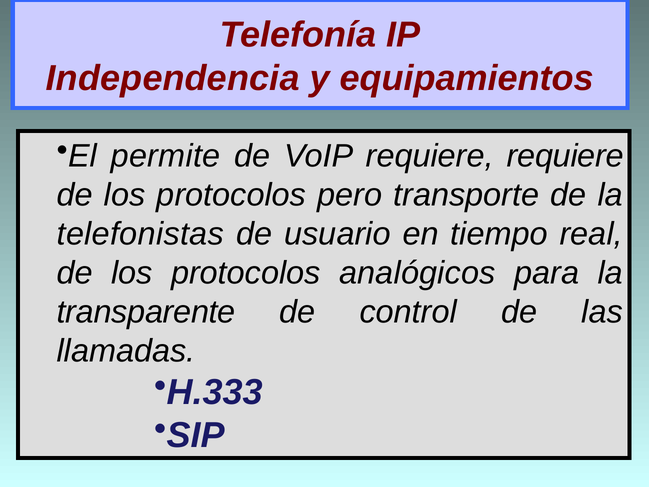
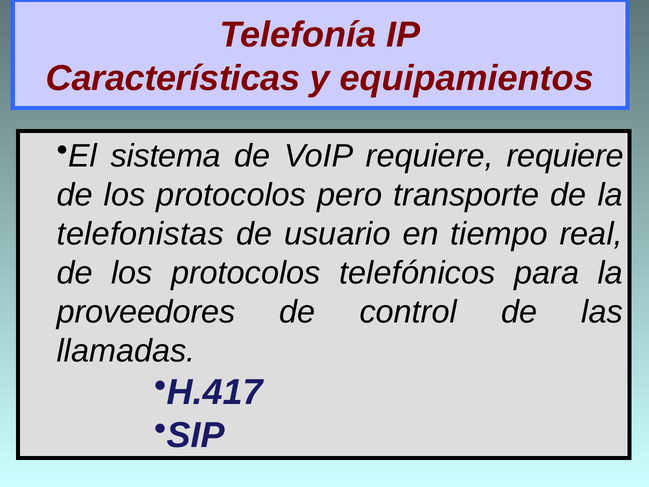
Independencia: Independencia -> Características (173, 78)
permite: permite -> sistema (166, 156)
analógicos: analógicos -> telefónicos (417, 273)
transparente: transparente -> proveedores (146, 312)
H.333: H.333 -> H.417 (215, 392)
